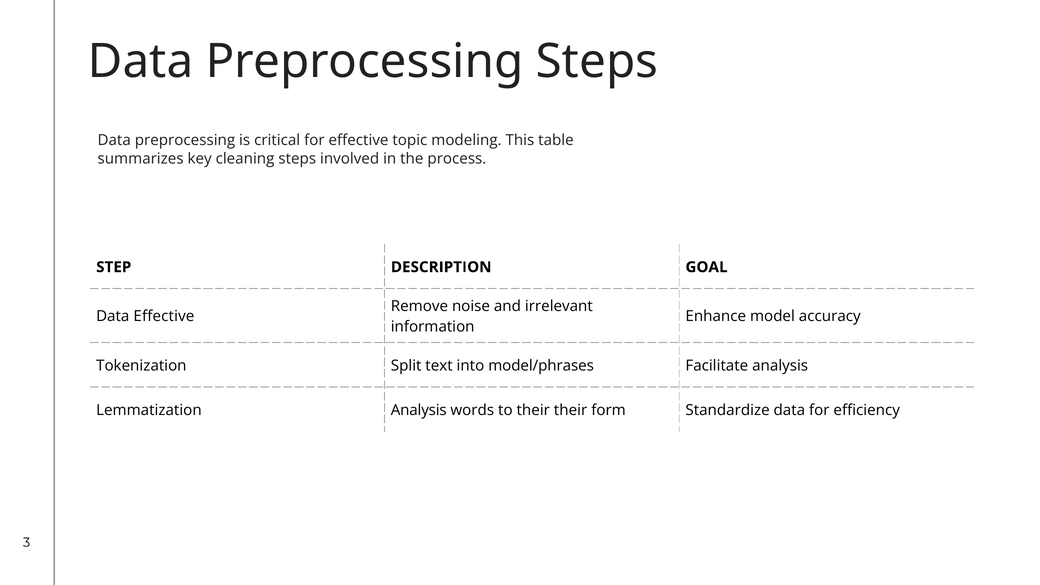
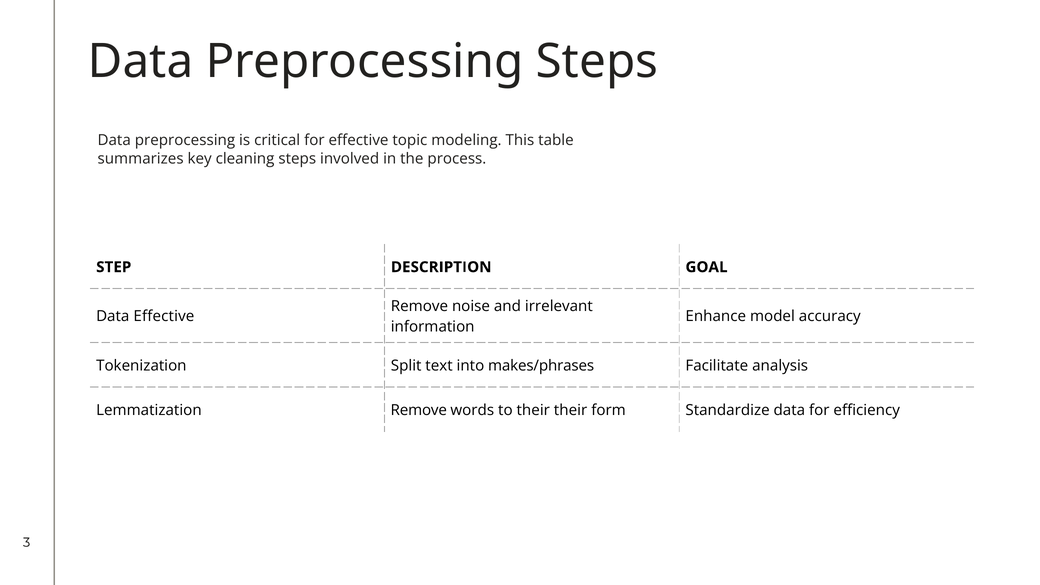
model/phrases: model/phrases -> makes/phrases (541, 366)
Lemmatization Analysis: Analysis -> Remove (419, 410)
